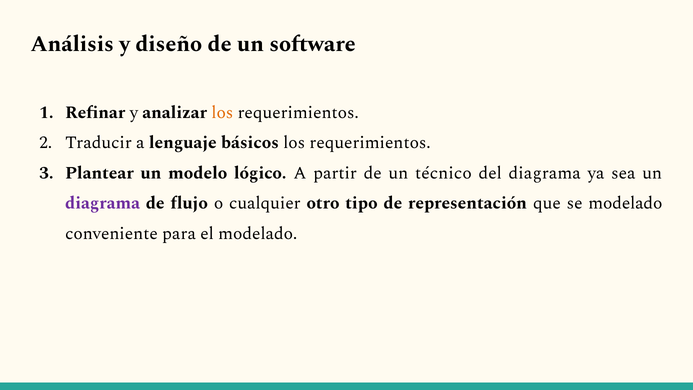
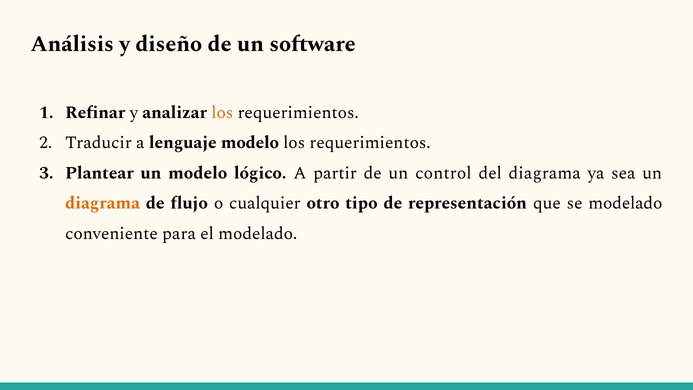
lenguaje básicos: básicos -> modelo (250, 143)
técnico: técnico -> control (443, 173)
diagrama colour: purple -> orange (103, 203)
